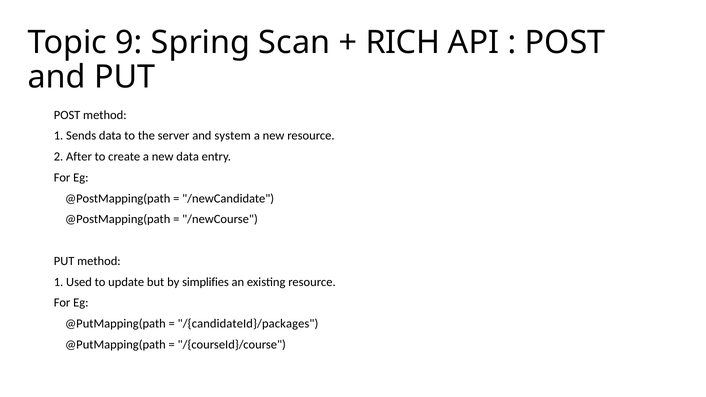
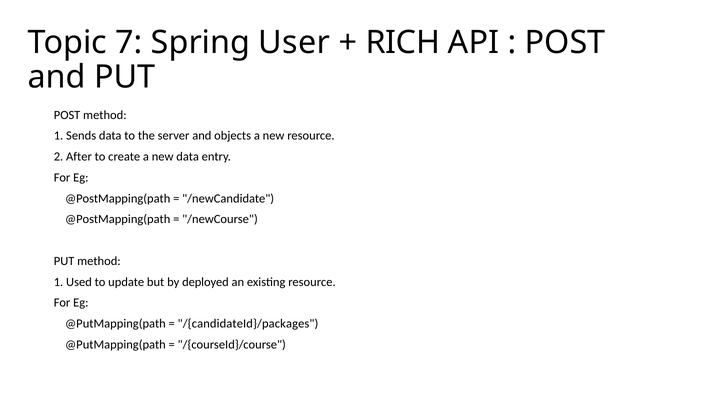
9: 9 -> 7 (129, 42)
Scan: Scan -> User (294, 42)
system: system -> objects (233, 136)
simplifies: simplifies -> deployed (205, 282)
